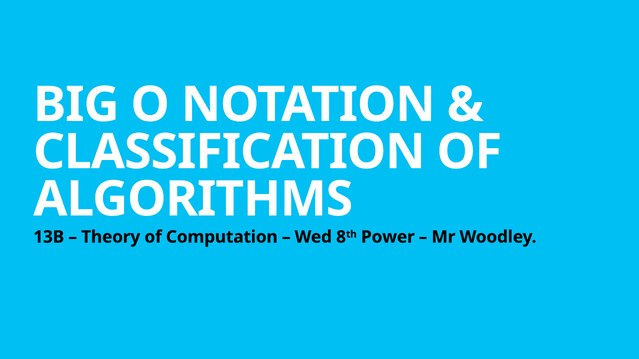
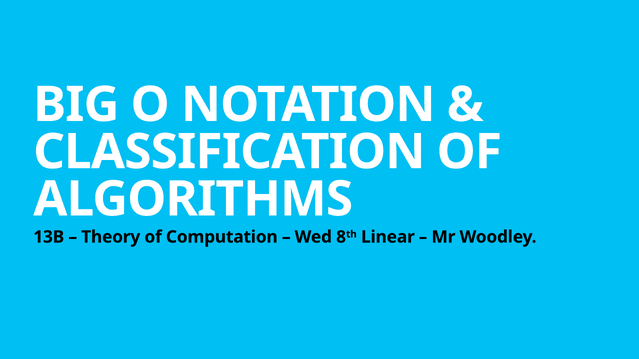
Power: Power -> Linear (388, 237)
